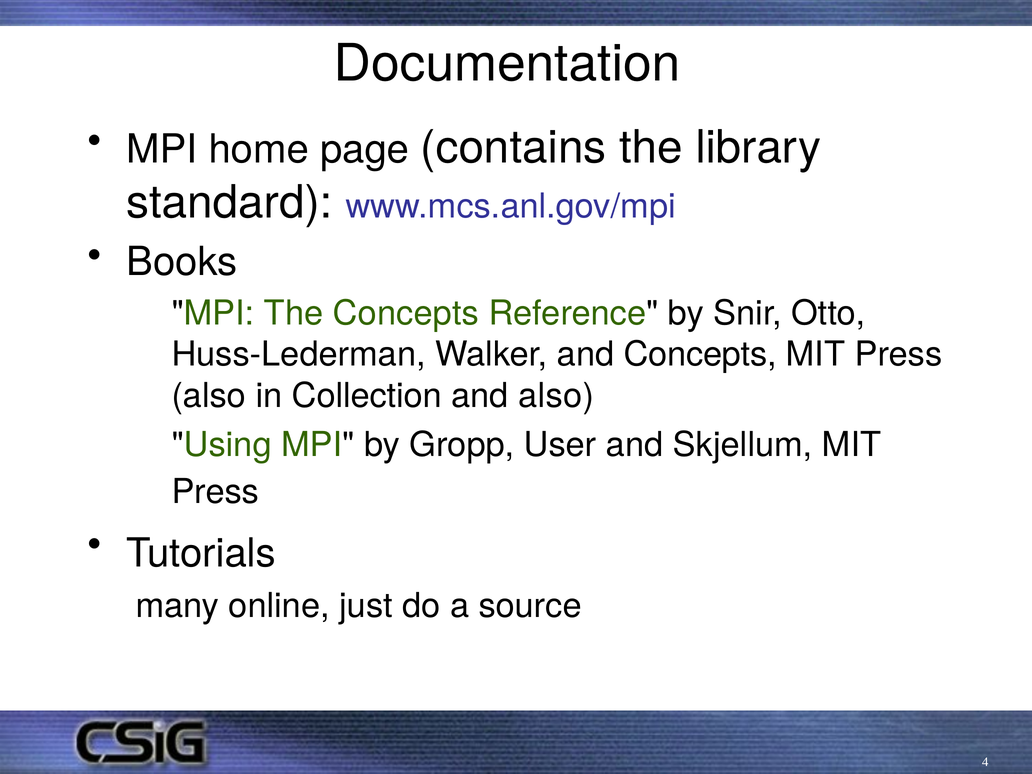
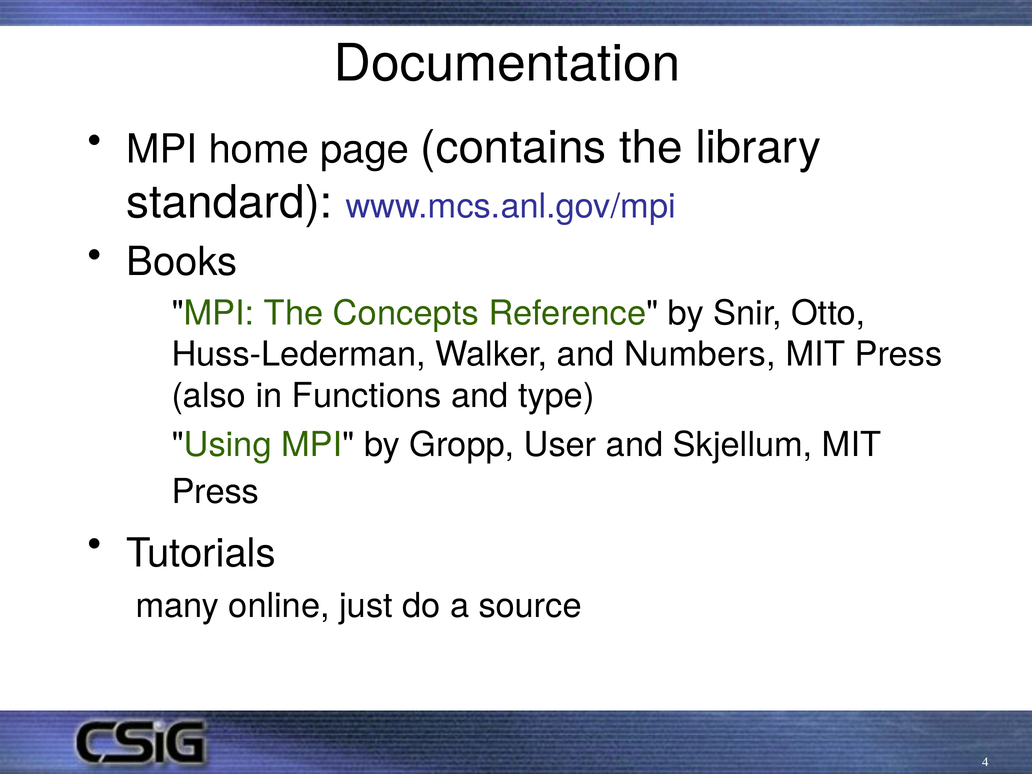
and Concepts: Concepts -> Numbers (700, 355)
Collection: Collection -> Functions (367, 396)
and also: also -> type (556, 396)
